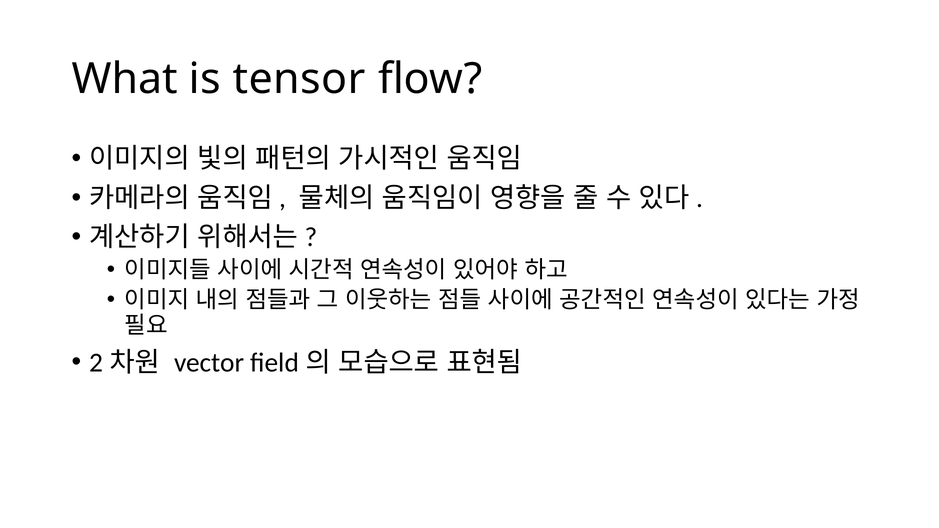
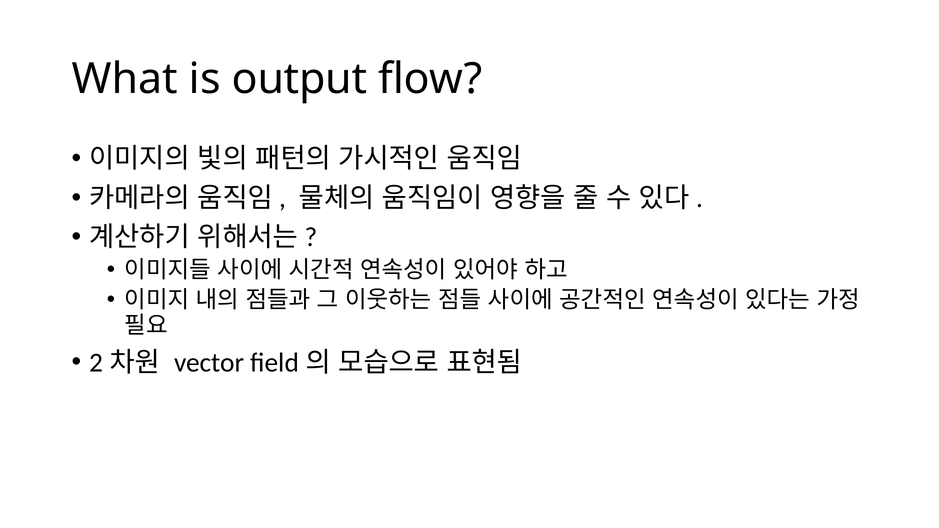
tensor: tensor -> output (299, 79)
